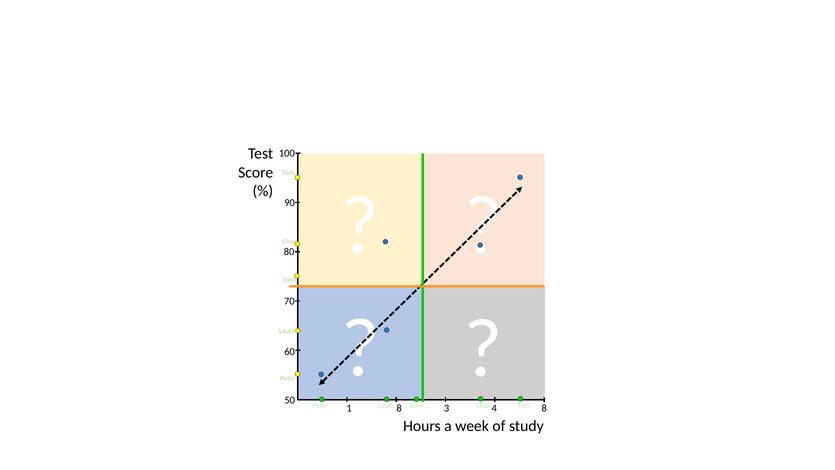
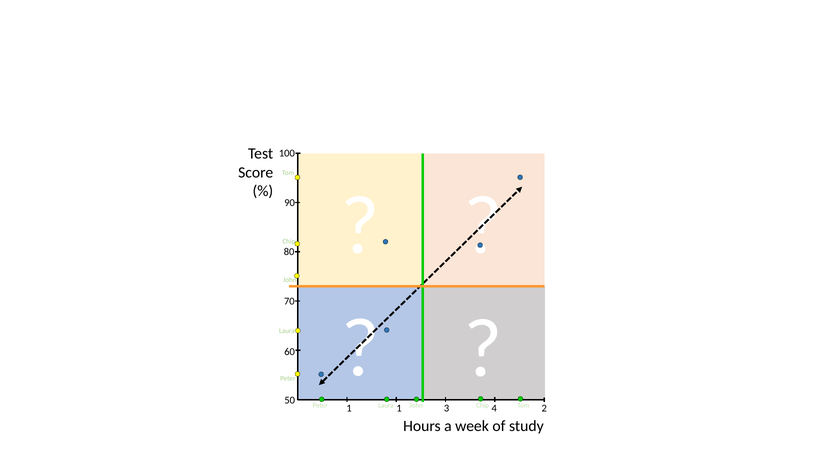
1 8: 8 -> 1 (399, 408)
4 8: 8 -> 2 (544, 408)
